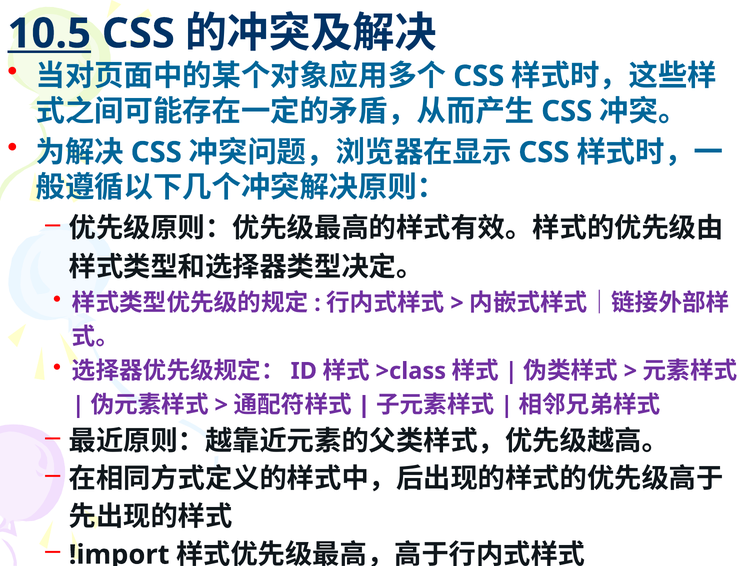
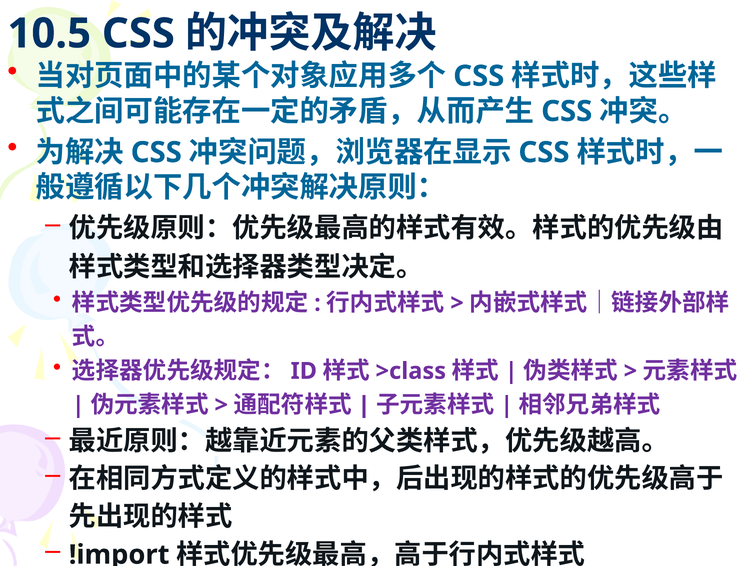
10.5 underline: present -> none (49, 34)
